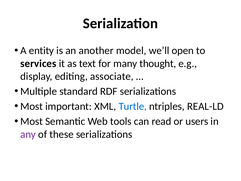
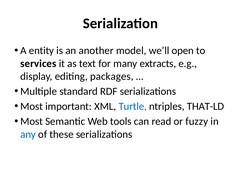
thought: thought -> extracts (158, 63)
associate: associate -> packages (112, 76)
REAL-LD: REAL-LD -> THAT-LD (205, 106)
users: users -> fuzzy (197, 121)
any colour: purple -> blue (28, 134)
